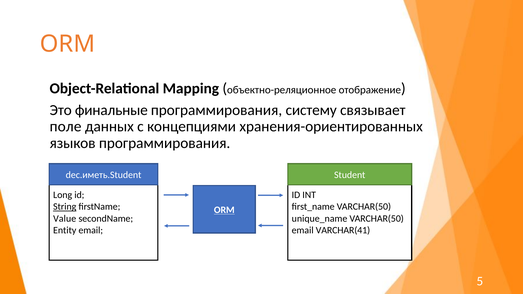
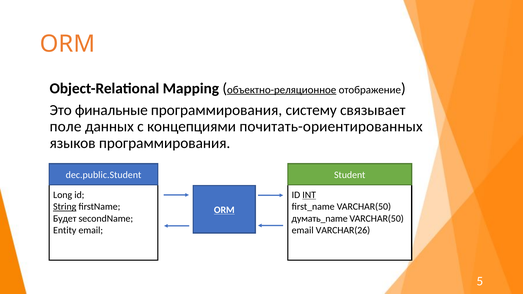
объектно-реляционное underline: none -> present (282, 90)
хранения-ориентированных: хранения-ориентированных -> почитать-ориентированных (331, 127)
dec.иметь.Student: dec.иметь.Student -> dec.public.Student (104, 175)
INT underline: none -> present (309, 195)
Value: Value -> Будет (65, 219)
unique_name: unique_name -> думать_name (320, 219)
VARCHAR(41: VARCHAR(41 -> VARCHAR(26 (343, 230)
